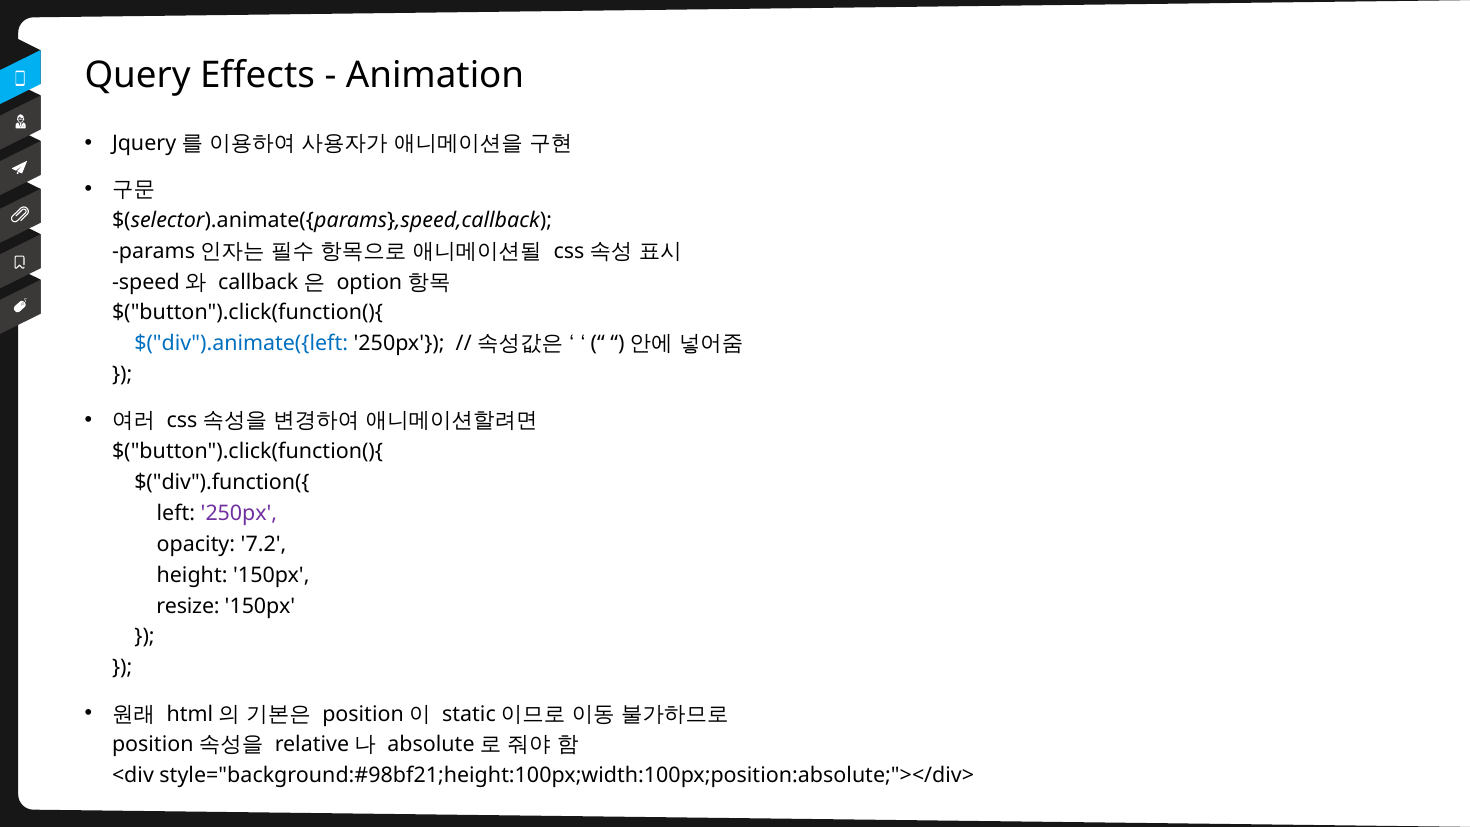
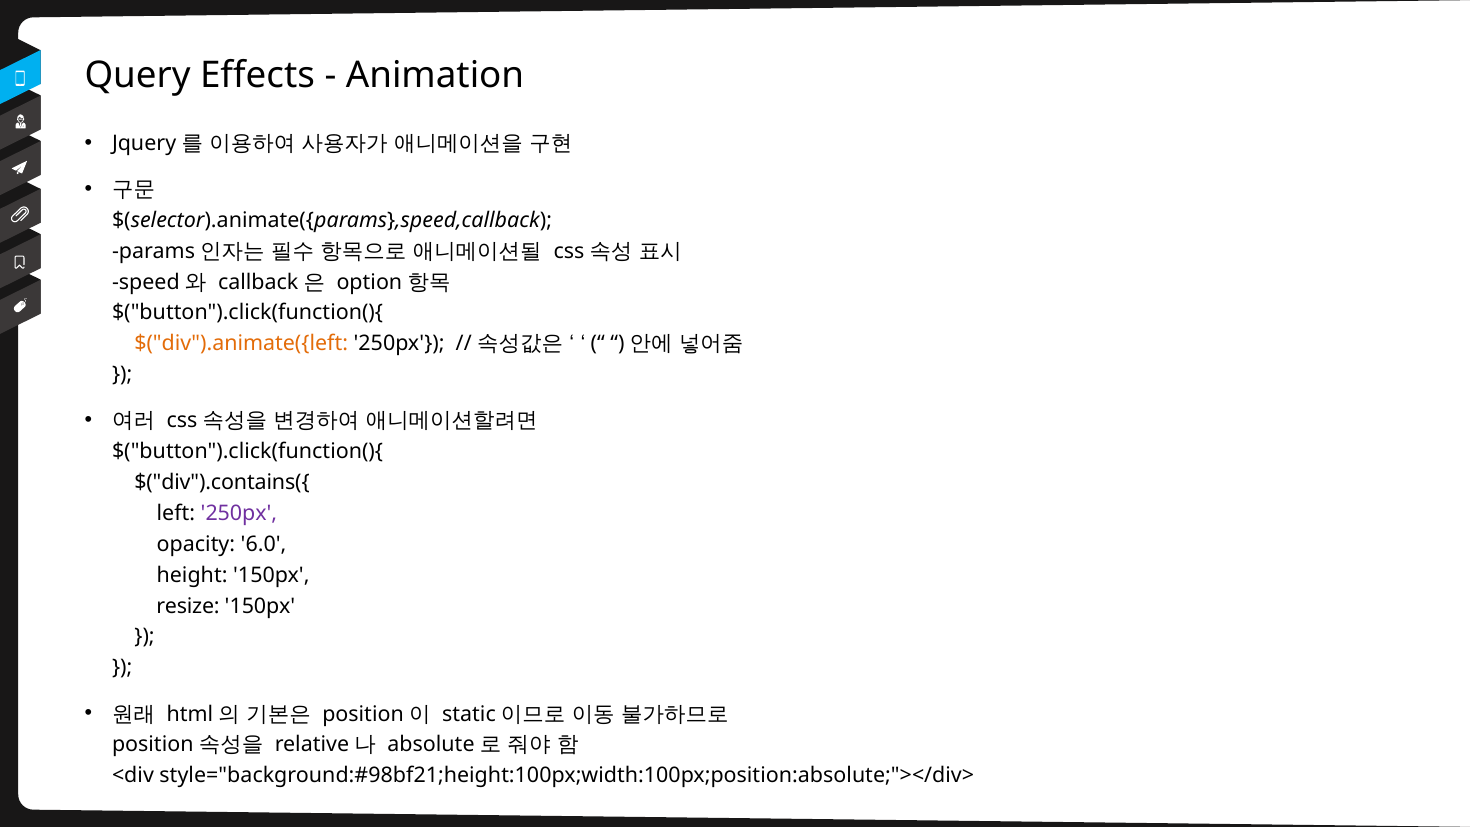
$("div").animate({left colour: blue -> orange (241, 344)
$("div").function({: $("div").function({ -> $("div").contains({ (222, 482)
7.2: 7.2 -> 6.0 (264, 544)
